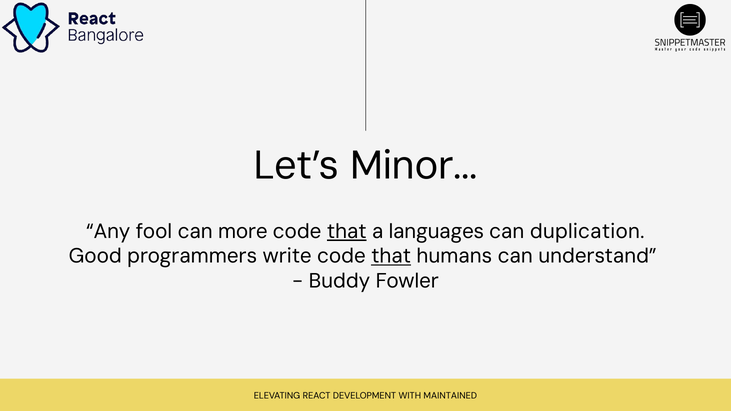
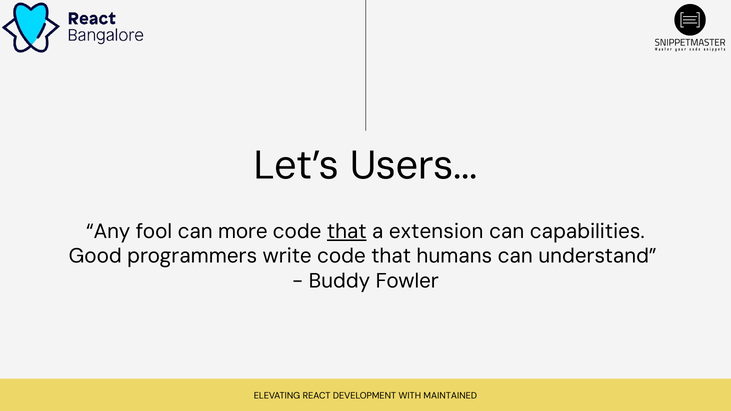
Minor: Minor -> Users (414, 166)
languages: languages -> extension (436, 232)
duplication: duplication -> capabilities (587, 232)
that underline: present -> none (391, 256)
